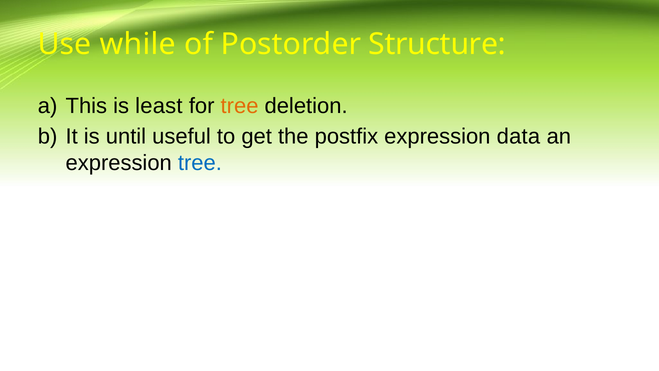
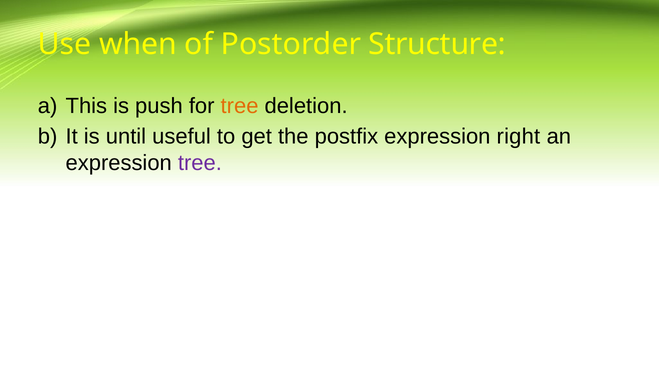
while: while -> when (138, 44)
least: least -> push (159, 106)
data: data -> right (518, 136)
tree colour: blue -> purple (200, 163)
